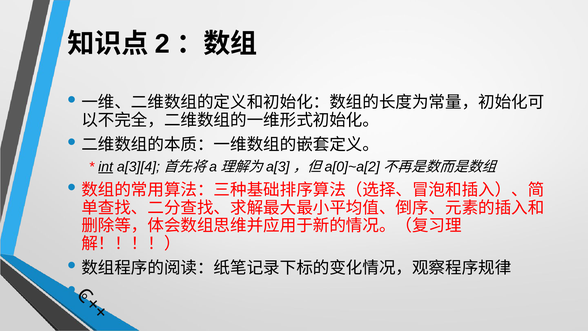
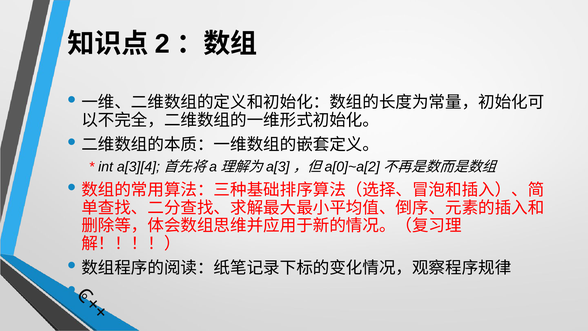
int underline: present -> none (106, 167)
